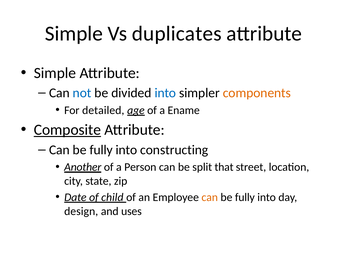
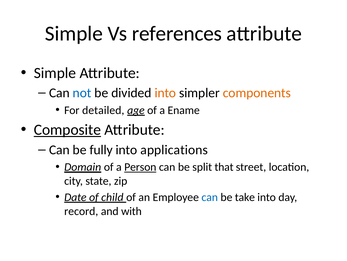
duplicates: duplicates -> references (177, 34)
into colour: blue -> orange (165, 93)
constructing: constructing -> applications (174, 149)
Another: Another -> Domain (83, 167)
Person underline: none -> present (140, 167)
can colour: orange -> blue (210, 197)
fully: fully -> take (245, 197)
design: design -> record (81, 211)
uses: uses -> with (131, 211)
